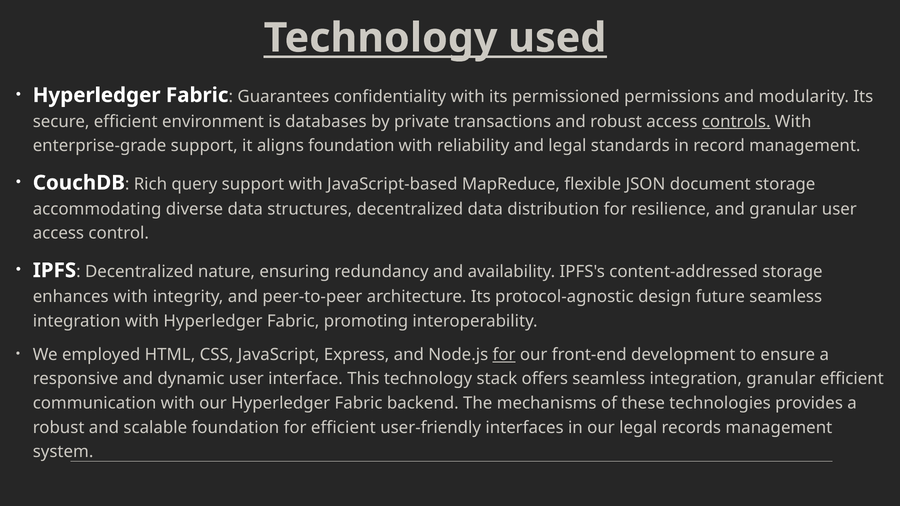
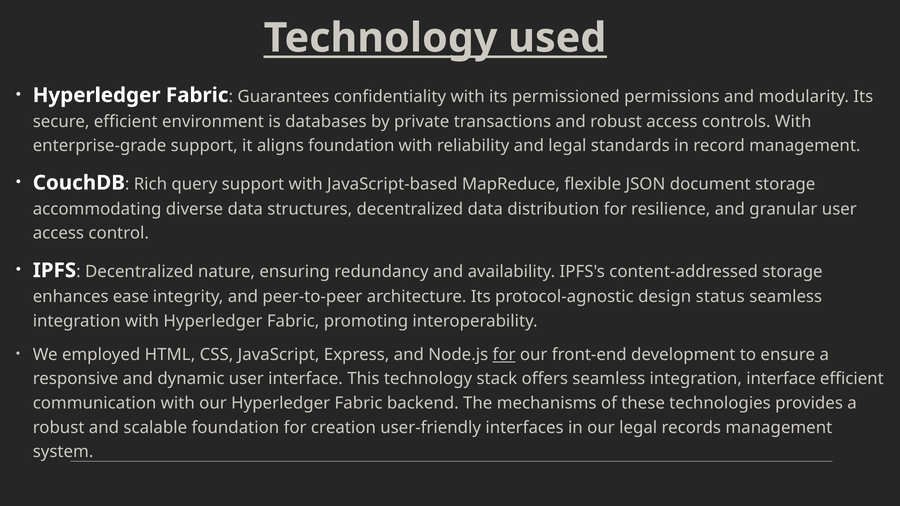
controls underline: present -> none (736, 122)
enhances with: with -> ease (131, 297)
future: future -> status (720, 297)
integration granular: granular -> interface (781, 379)
for efficient: efficient -> creation (343, 428)
